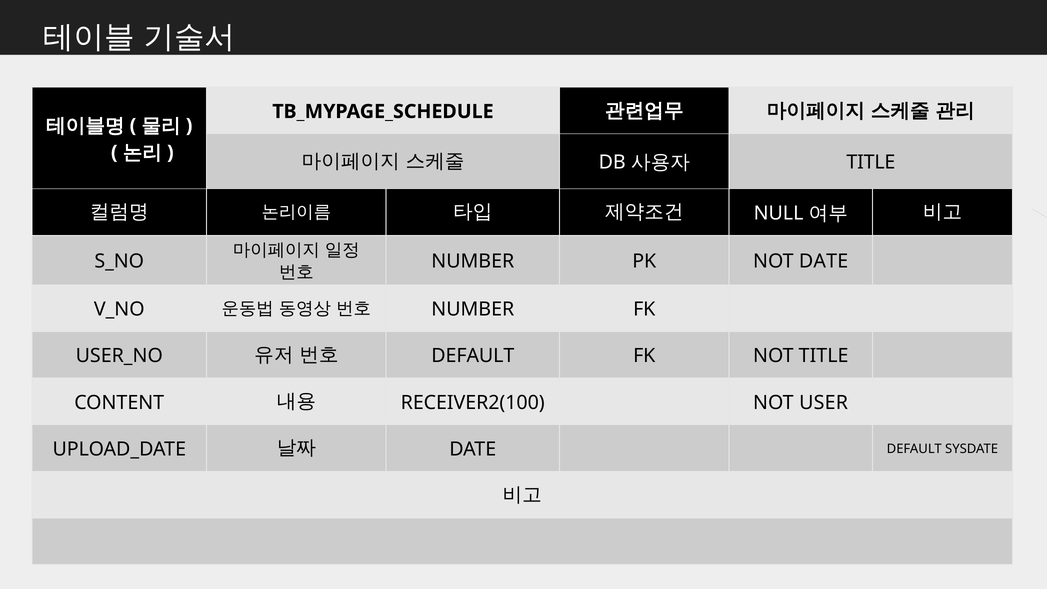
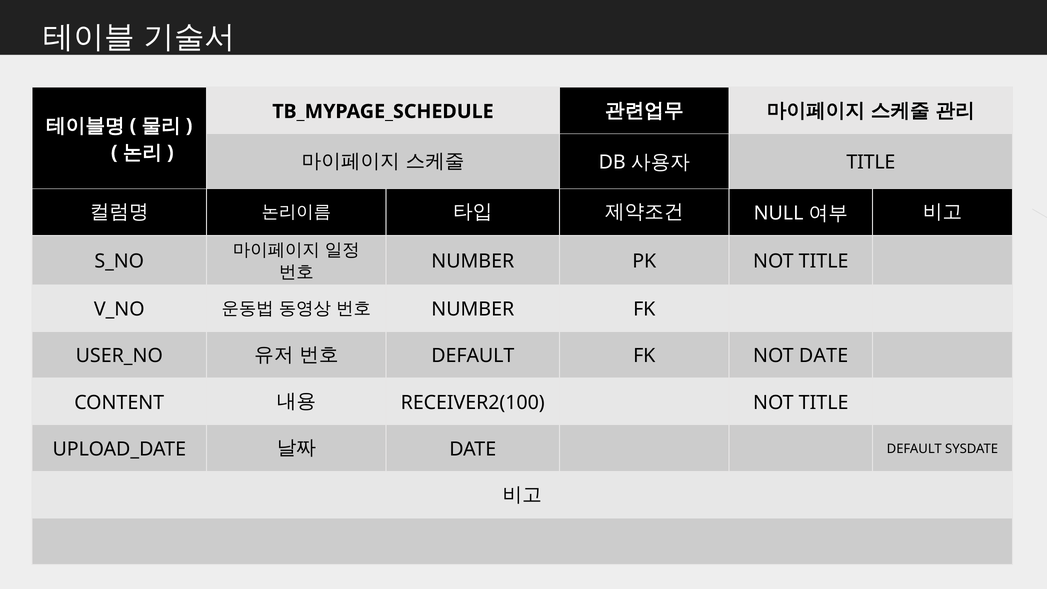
PK NOT DATE: DATE -> TITLE (824, 261)
NOT TITLE: TITLE -> DATE (824, 356)
USER: USER -> TITLE (824, 402)
